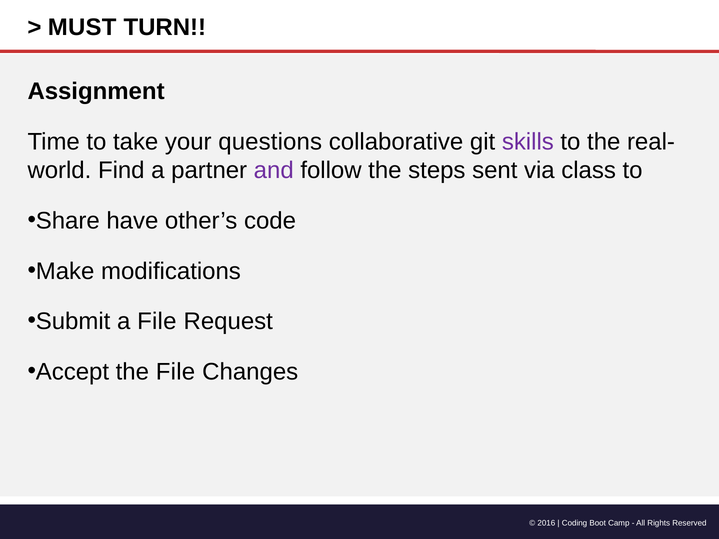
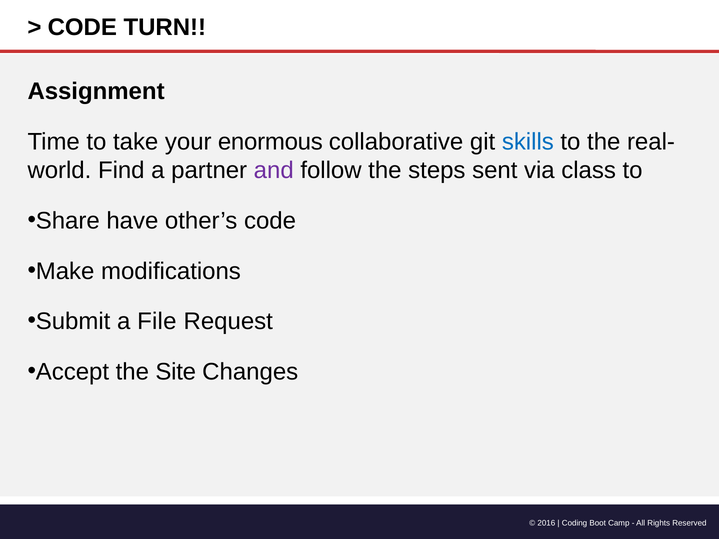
MUST: MUST -> CODE (82, 27)
questions: questions -> enormous (270, 142)
skills colour: purple -> blue (528, 142)
the File: File -> Site (176, 372)
